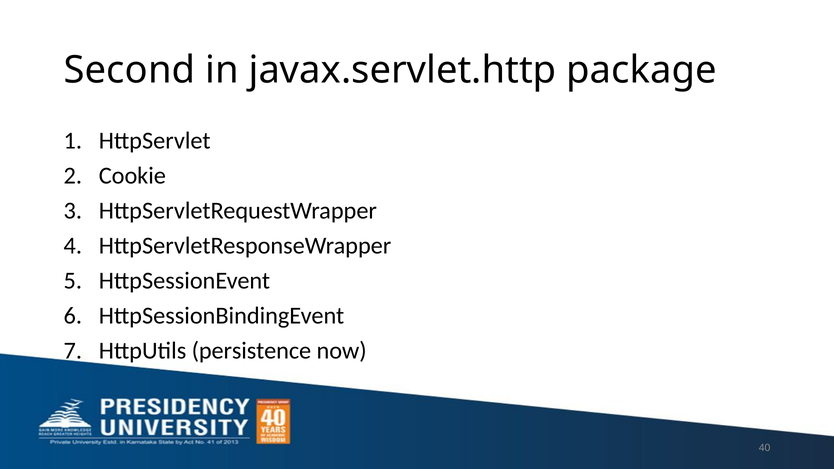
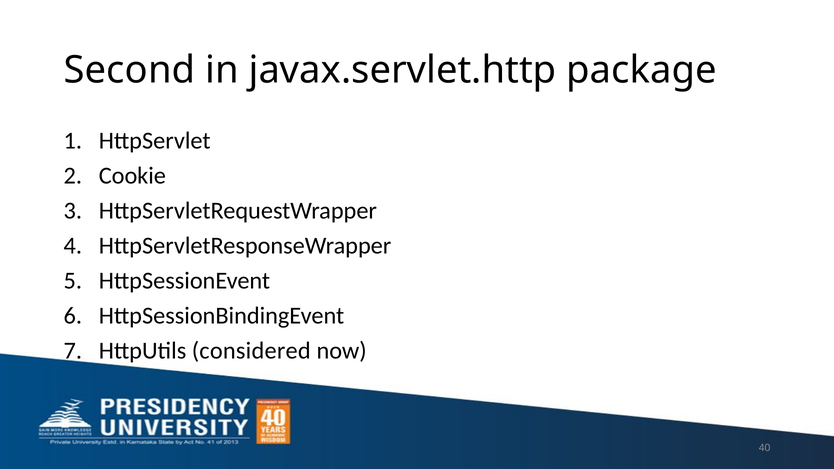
persistence: persistence -> considered (251, 351)
